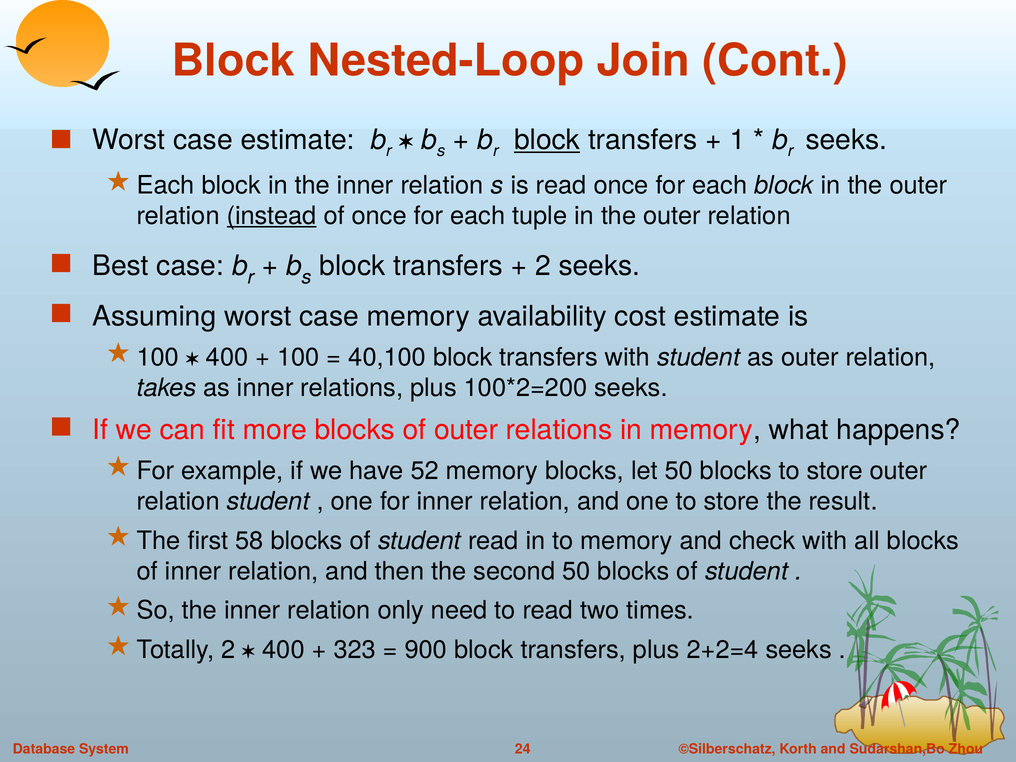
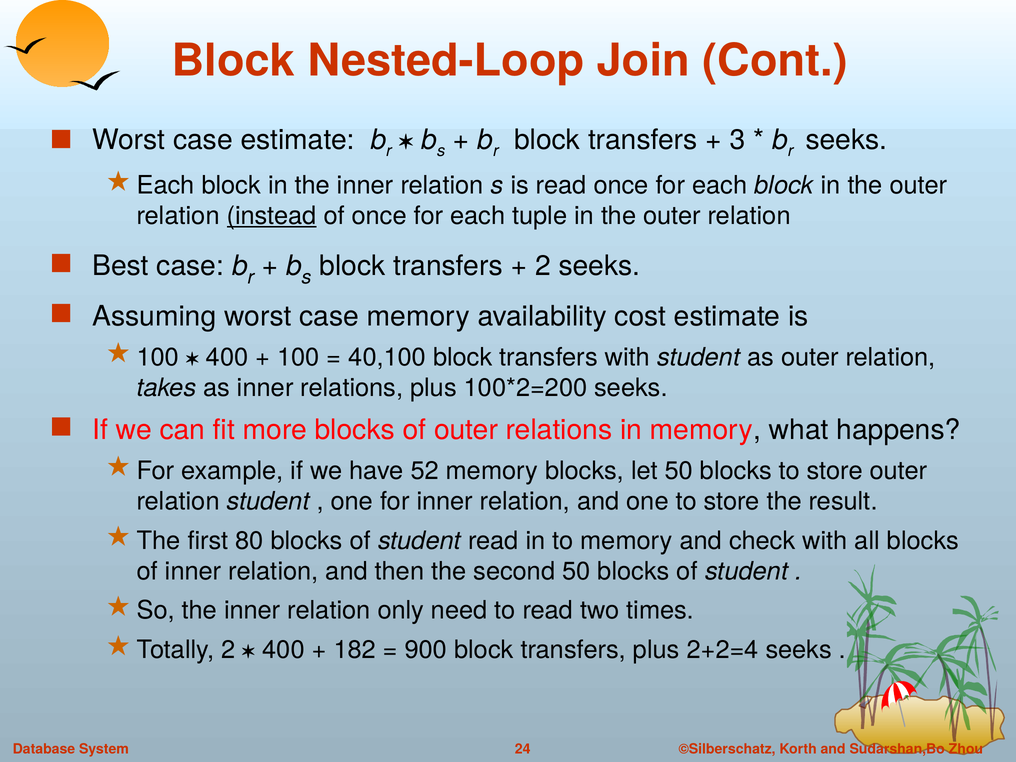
block underline: present -> none (547, 140)
1: 1 -> 3 (737, 140)
58: 58 -> 80 (249, 541)
323: 323 -> 182 (355, 650)
